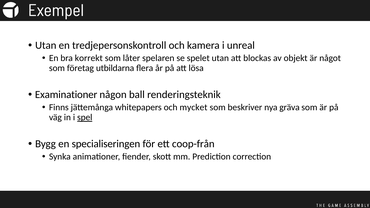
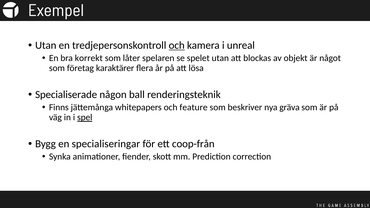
och underline: none -> present (177, 45)
utbildarna: utbildarna -> karaktärer (115, 68)
Examinationer: Examinationer -> Specialiserade (66, 95)
mycket: mycket -> feature (194, 107)
specialiseringen: specialiseringen -> specialiseringar (106, 144)
